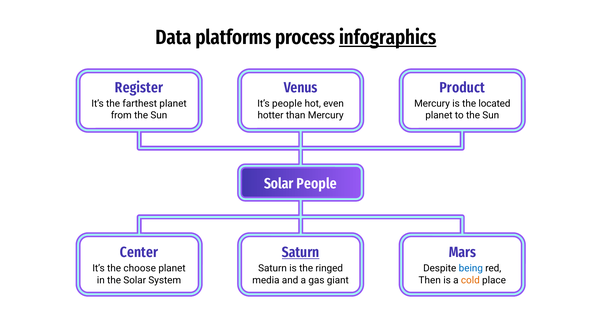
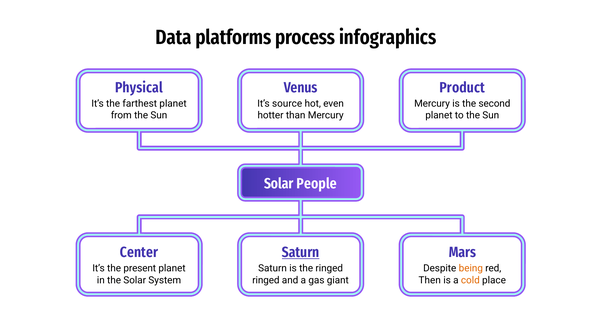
infographics underline: present -> none (388, 37)
Register: Register -> Physical (139, 88)
It’s people: people -> source (287, 104)
located: located -> second (494, 104)
choose: choose -> present (140, 268)
being colour: blue -> orange (471, 268)
media: media -> ringed (266, 280)
